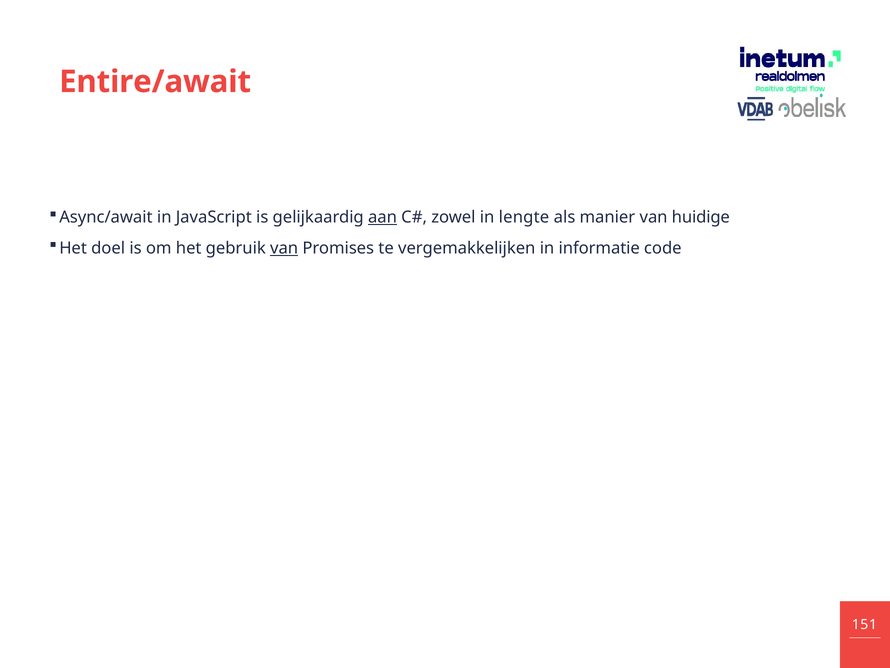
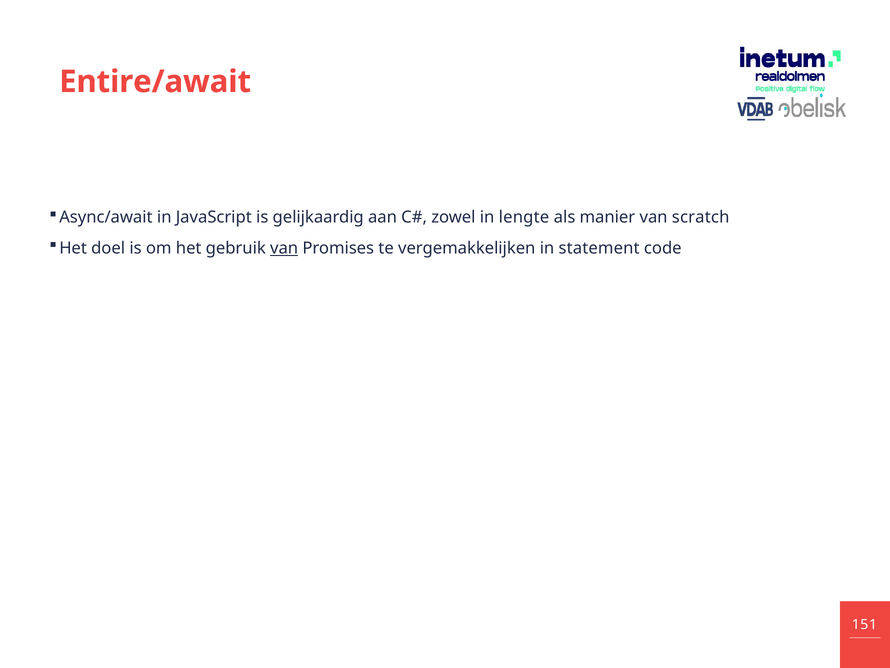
aan underline: present -> none (383, 217)
huidige: huidige -> scratch (701, 217)
informatie: informatie -> statement (599, 248)
